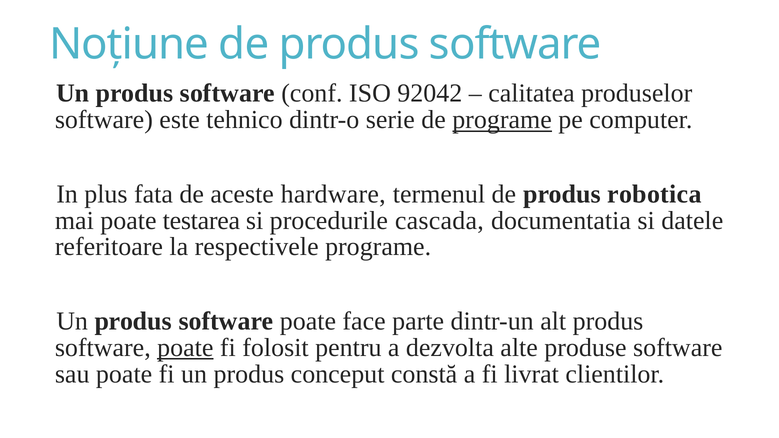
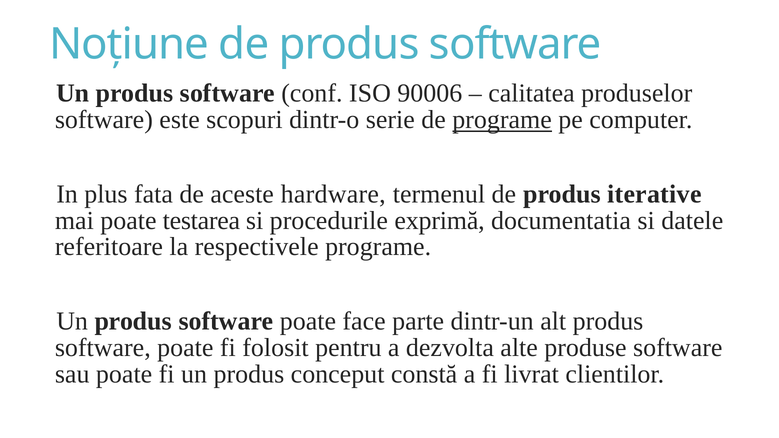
92042: 92042 -> 90006 (430, 93)
tehnico: tehnico -> scopuri (244, 120)
robotica: robotica -> iterative (654, 194)
cascada: cascada -> exprimă (440, 221)
poate underline: present -> none (185, 348)
